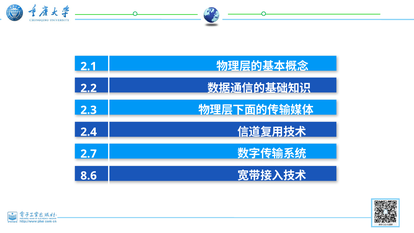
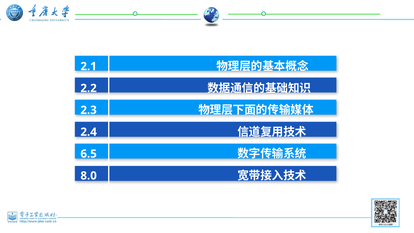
2.7: 2.7 -> 6.5 (89, 154)
8.6: 8.6 -> 8.0 (89, 176)
